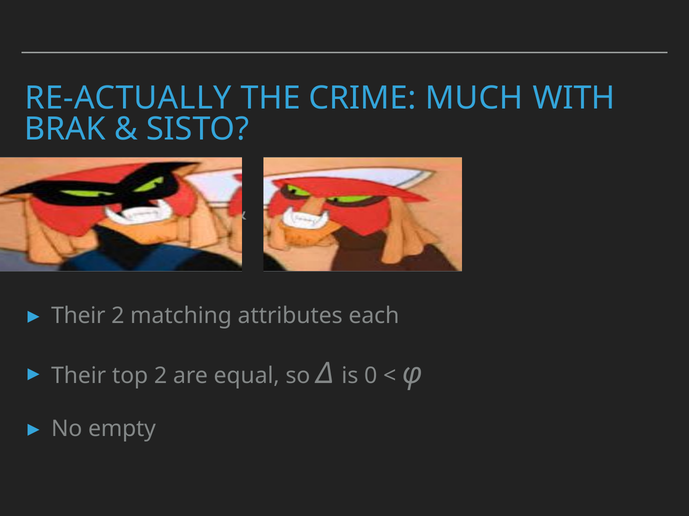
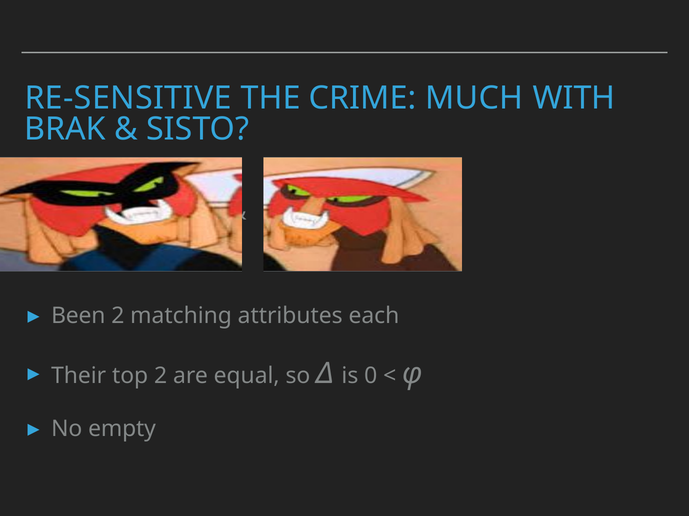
RE-ACTUALLY: RE-ACTUALLY -> RE-SENSITIVE (128, 98)
Their: Their -> Been (78, 316)
